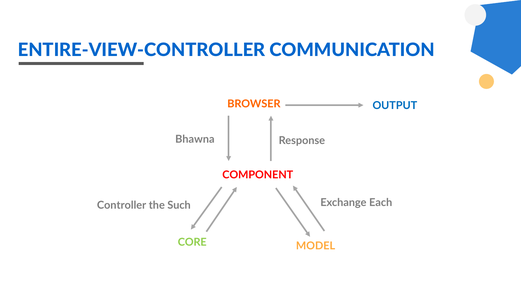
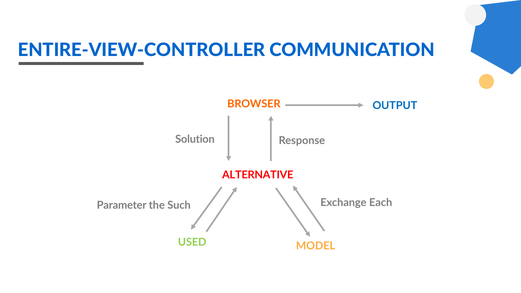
Bhawna: Bhawna -> Solution (195, 139)
COMPONENT: COMPONENT -> ALTERNATIVE (258, 175)
Controller: Controller -> Parameter (122, 205)
CORE: CORE -> USED (192, 242)
